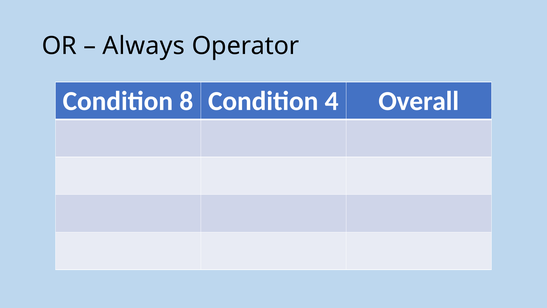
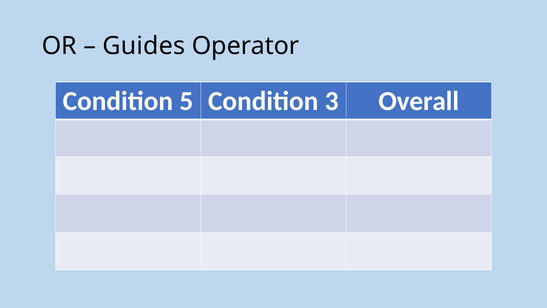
Always: Always -> Guides (144, 46)
8: 8 -> 5 (186, 101)
4: 4 -> 3 (332, 101)
